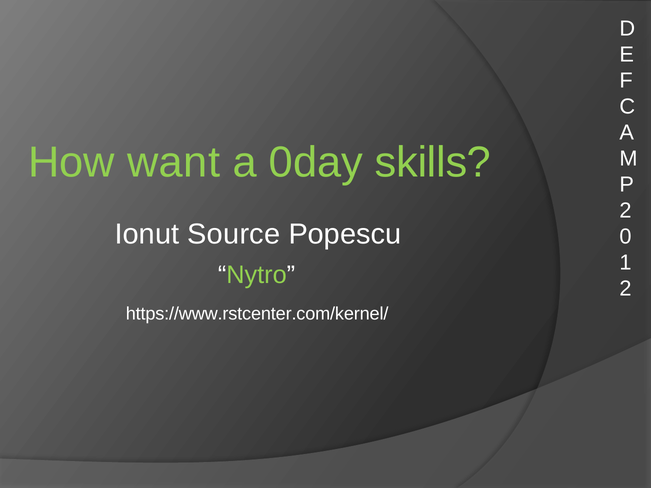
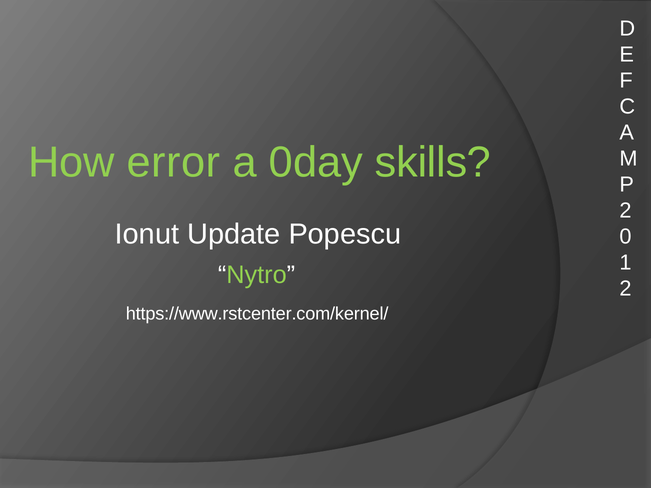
want: want -> error (174, 162)
Source: Source -> Update (234, 234)
